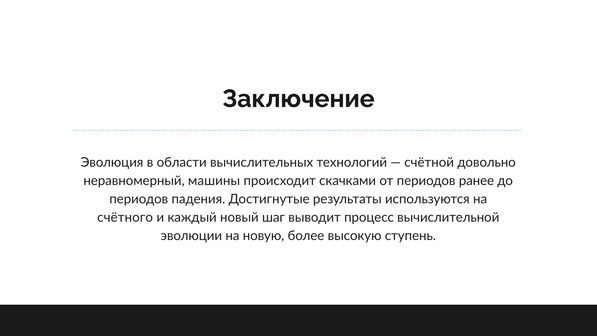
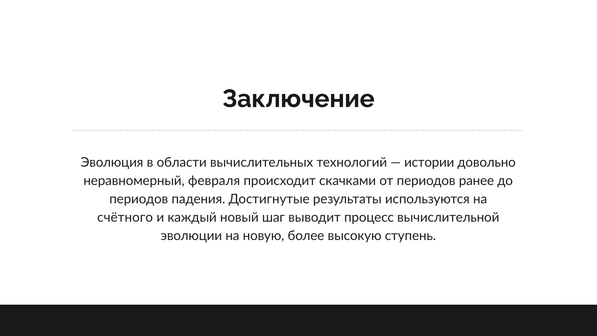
счётной: счётной -> истории (429, 163)
машины: машины -> февраля (214, 181)
